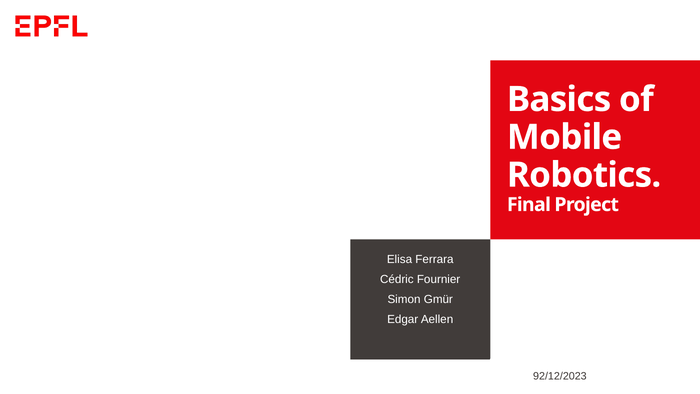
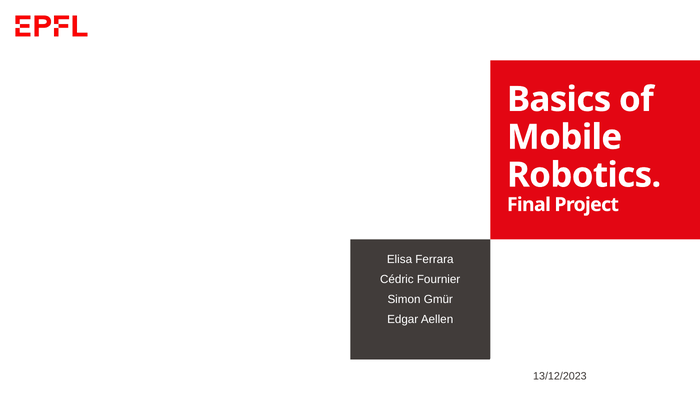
92/12/2023: 92/12/2023 -> 13/12/2023 (560, 376)
